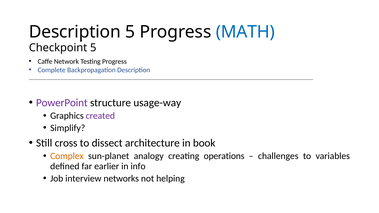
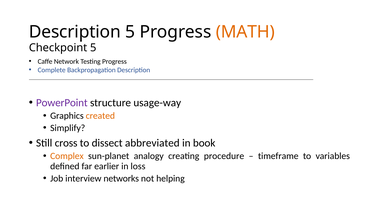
MATH colour: blue -> orange (245, 32)
created colour: purple -> orange (100, 116)
architecture: architecture -> abbreviated (152, 143)
operations: operations -> procedure (224, 156)
challenges: challenges -> timeframe (278, 156)
info: info -> loss (138, 166)
